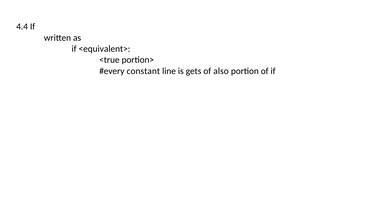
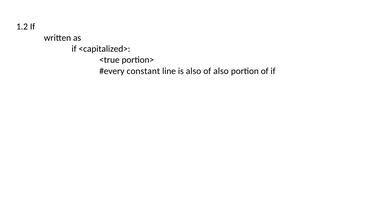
4.4: 4.4 -> 1.2 (22, 27)
<equivalent>: <equivalent> -> <capitalized> (104, 49)
is gets: gets -> also (194, 71)
